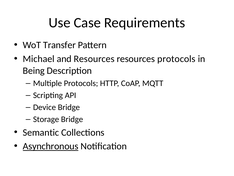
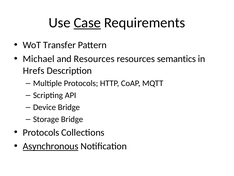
Case underline: none -> present (87, 23)
resources protocols: protocols -> semantics (176, 59)
Being: Being -> Hrefs (34, 70)
Semantic: Semantic -> Protocols (41, 132)
